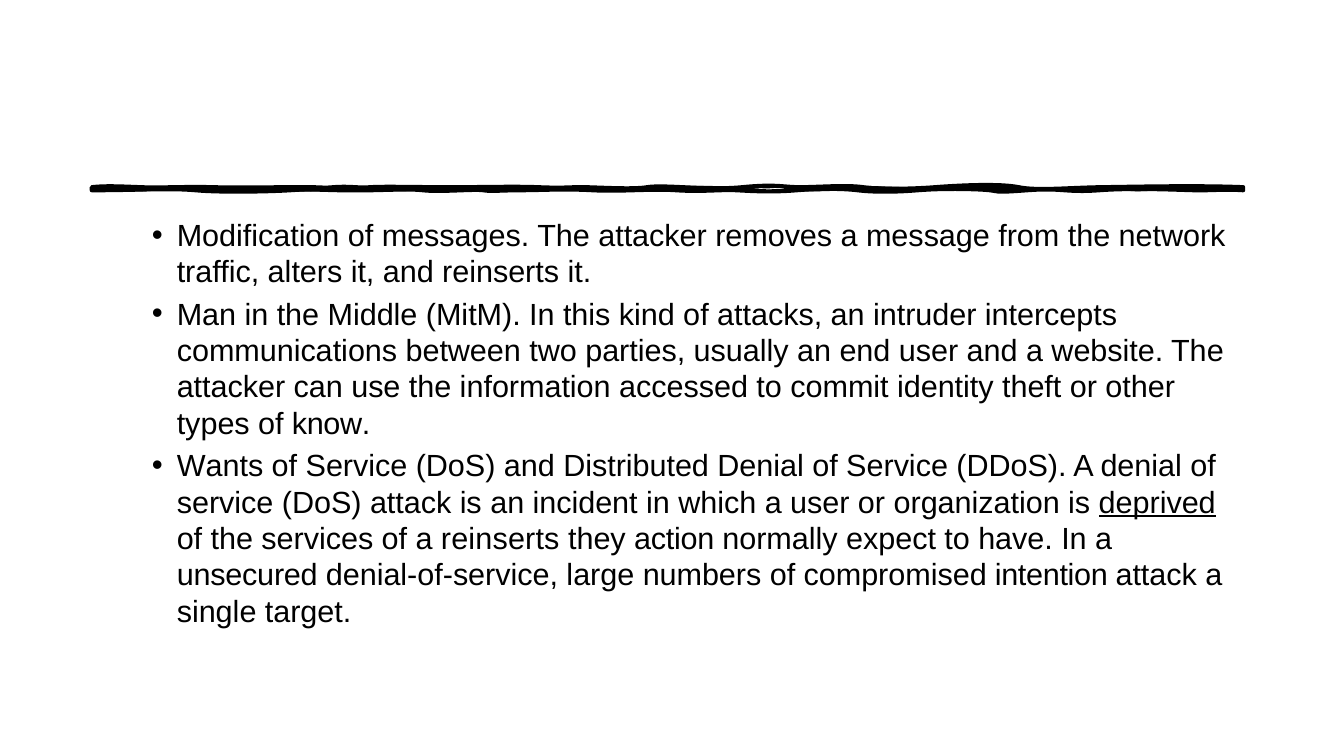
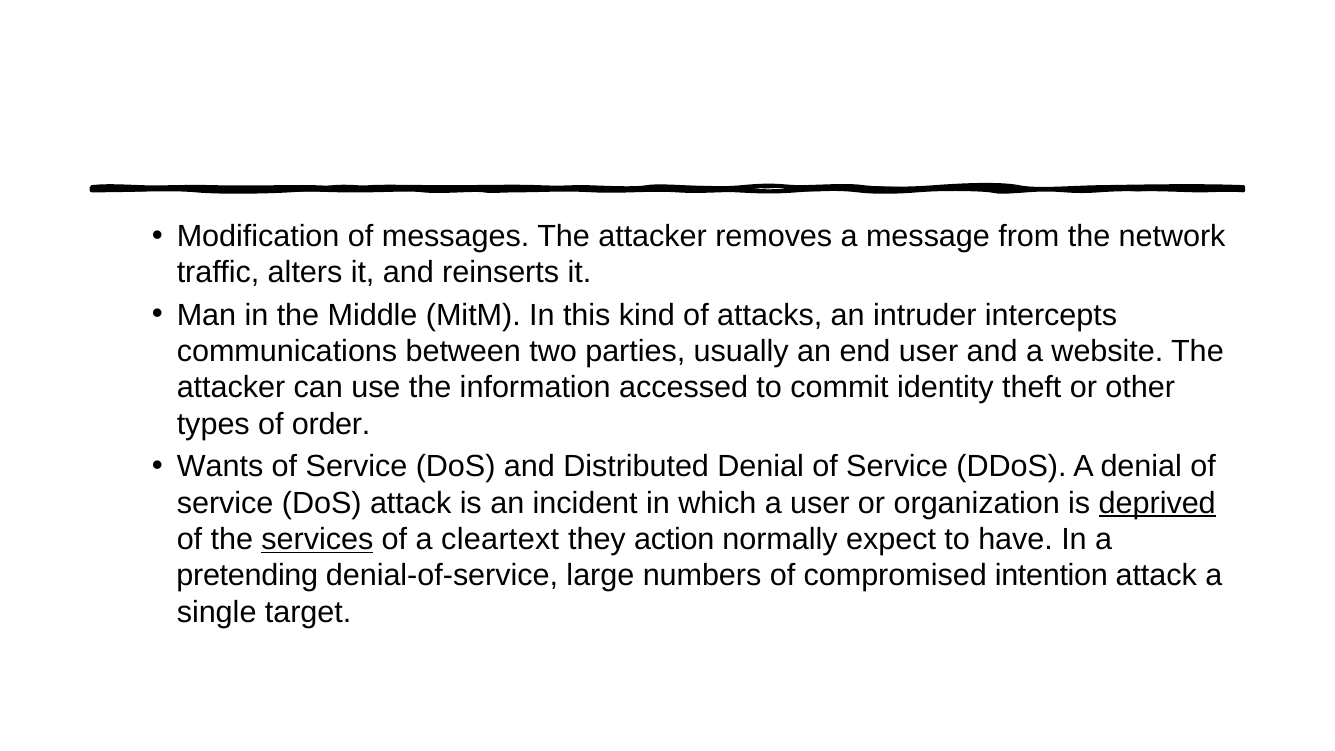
know: know -> order (331, 424)
services underline: none -> present (317, 539)
a reinserts: reinserts -> cleartext (500, 539)
unsecured: unsecured -> pretending (247, 576)
